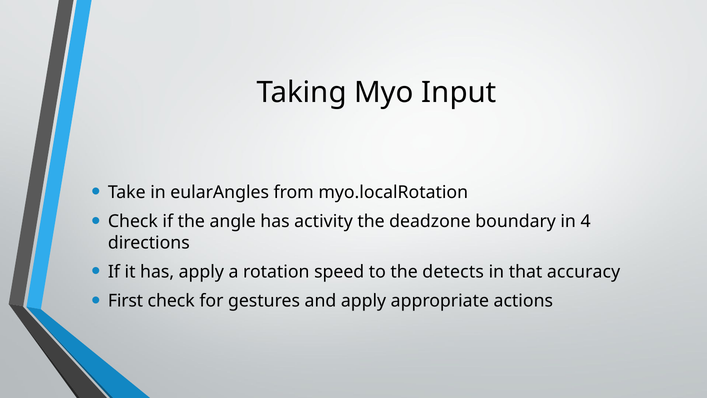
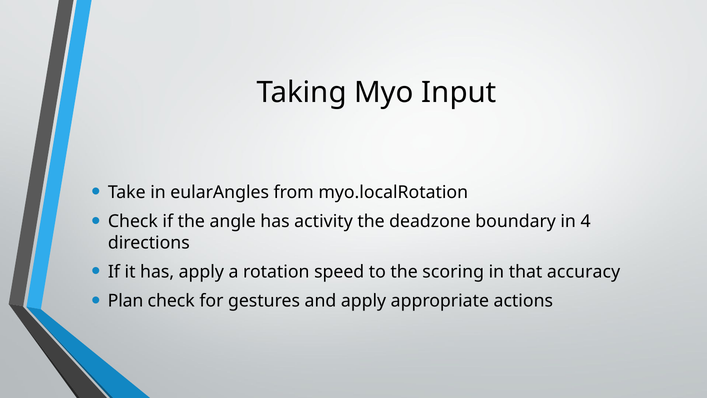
detects: detects -> scoring (453, 272)
First: First -> Plan (126, 301)
